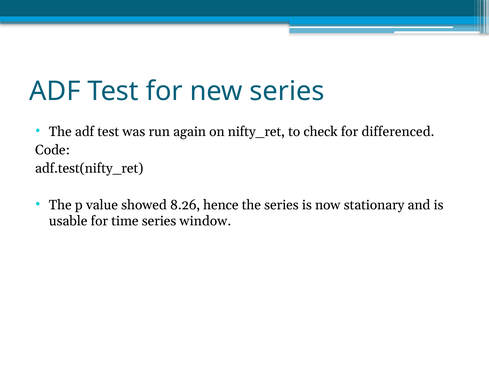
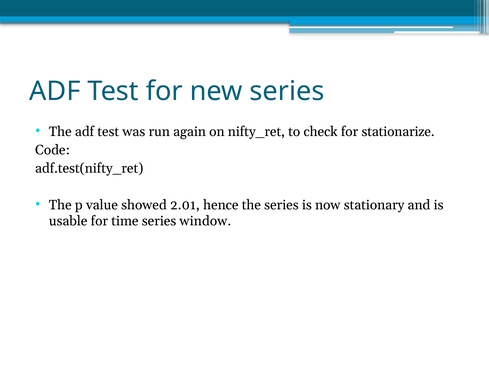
differenced: differenced -> stationarize (398, 132)
8.26: 8.26 -> 2.01 (185, 205)
